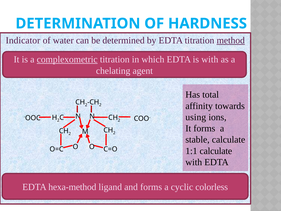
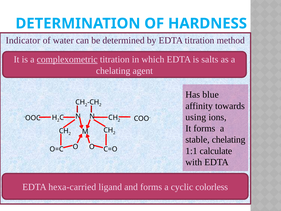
method underline: present -> none (231, 40)
is with: with -> salts (210, 59)
total: total -> blue (211, 95)
stable calculate: calculate -> chelating (229, 140)
hexa-method: hexa-method -> hexa-carried (72, 187)
